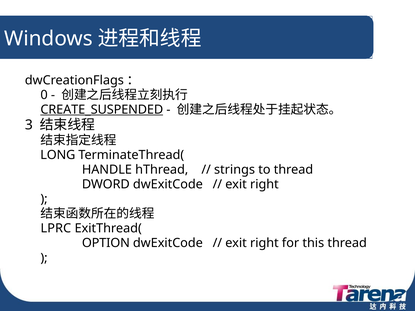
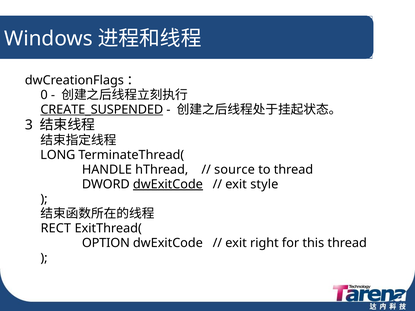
strings: strings -> source (234, 170)
dwExitCode underline: none -> present (168, 185)
right: right -> style (264, 185)
LPRC: LPRC -> RECT (56, 229)
